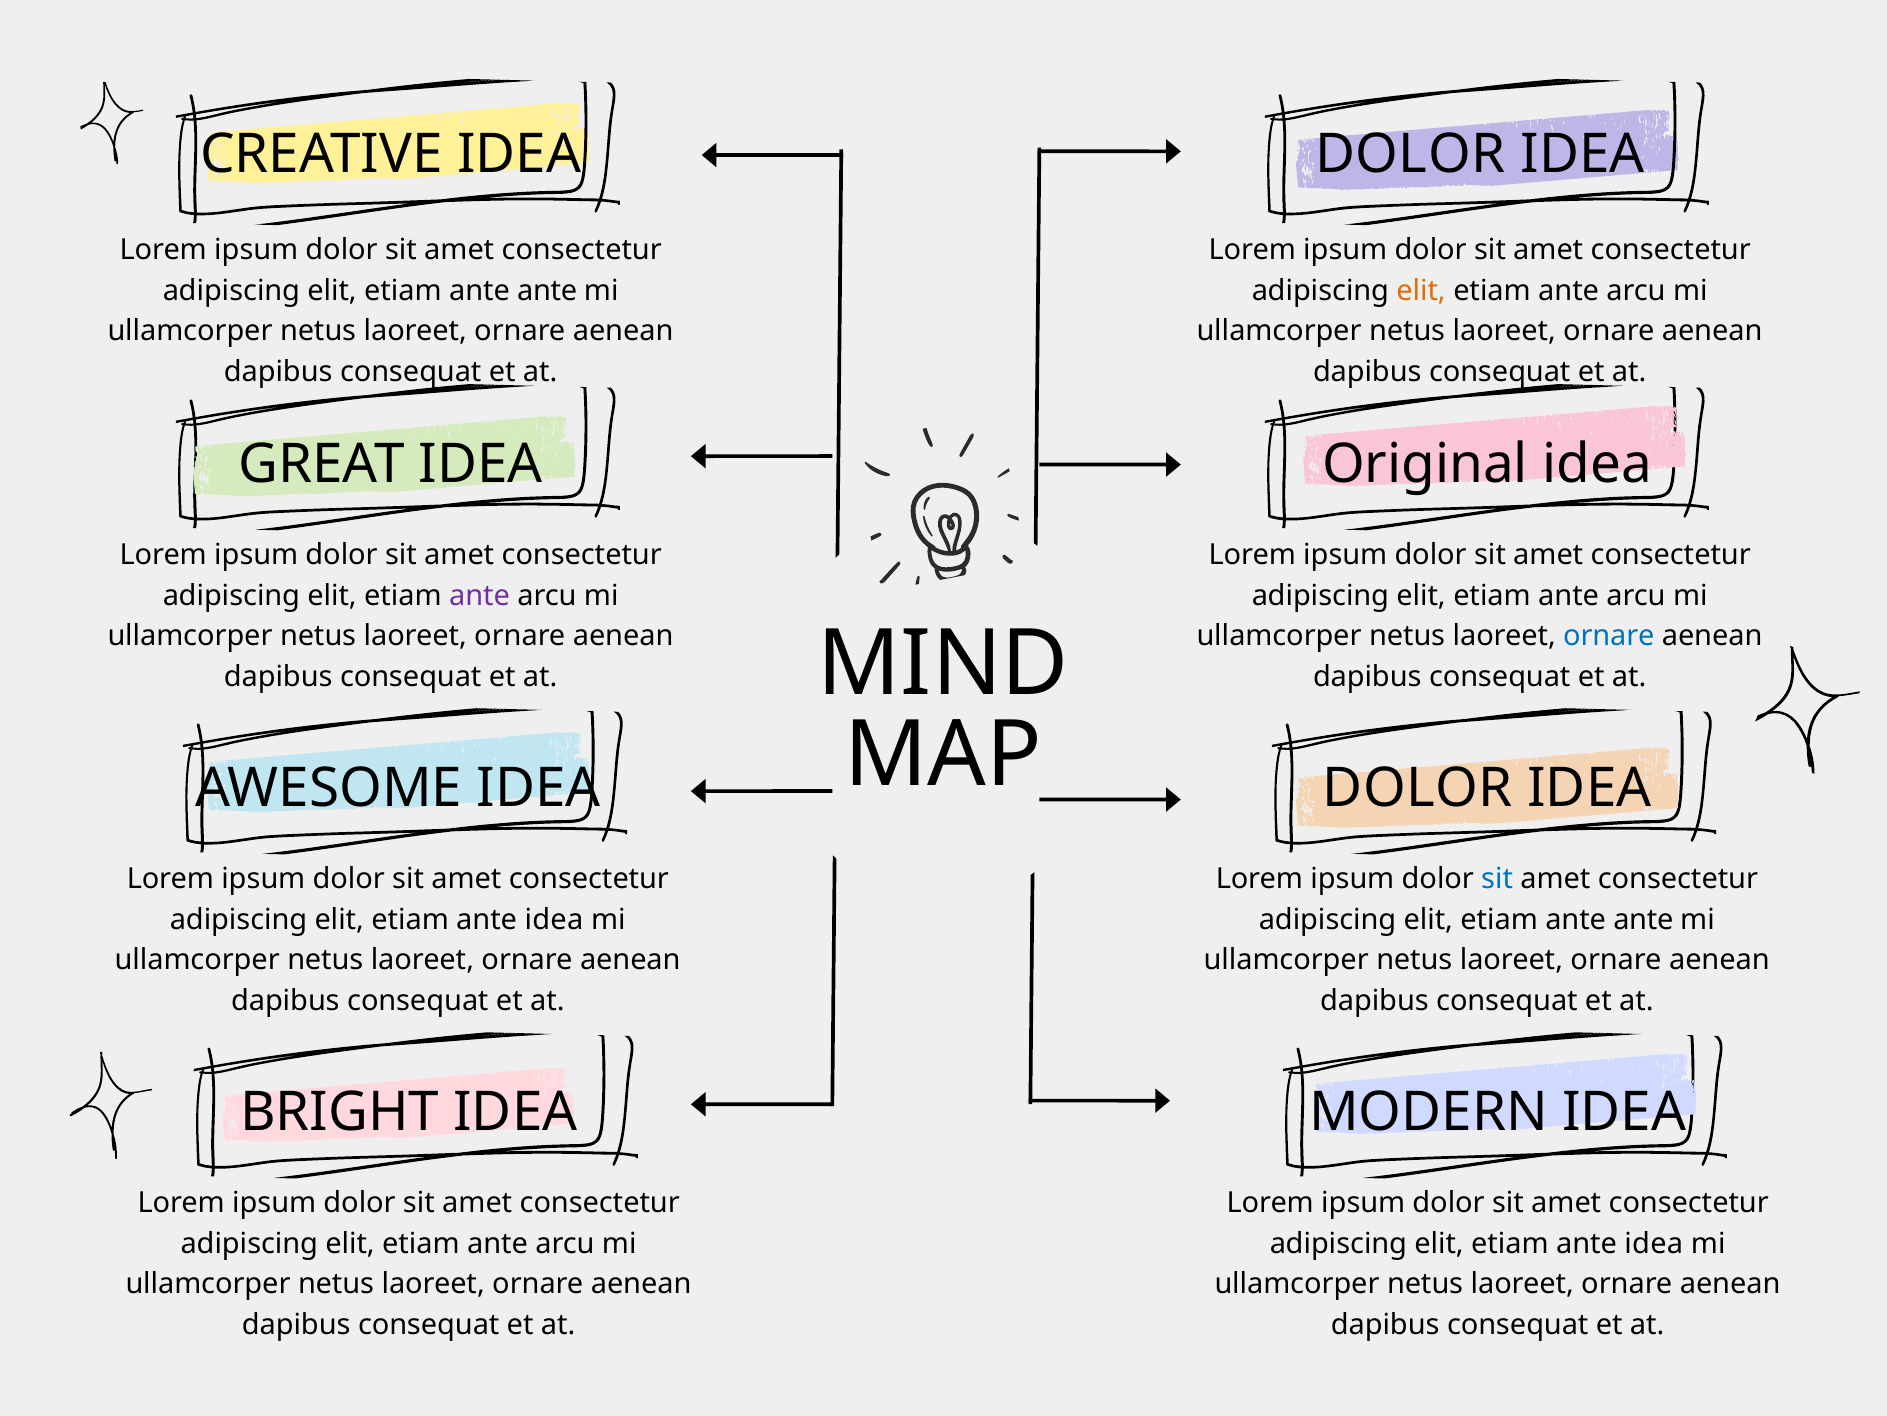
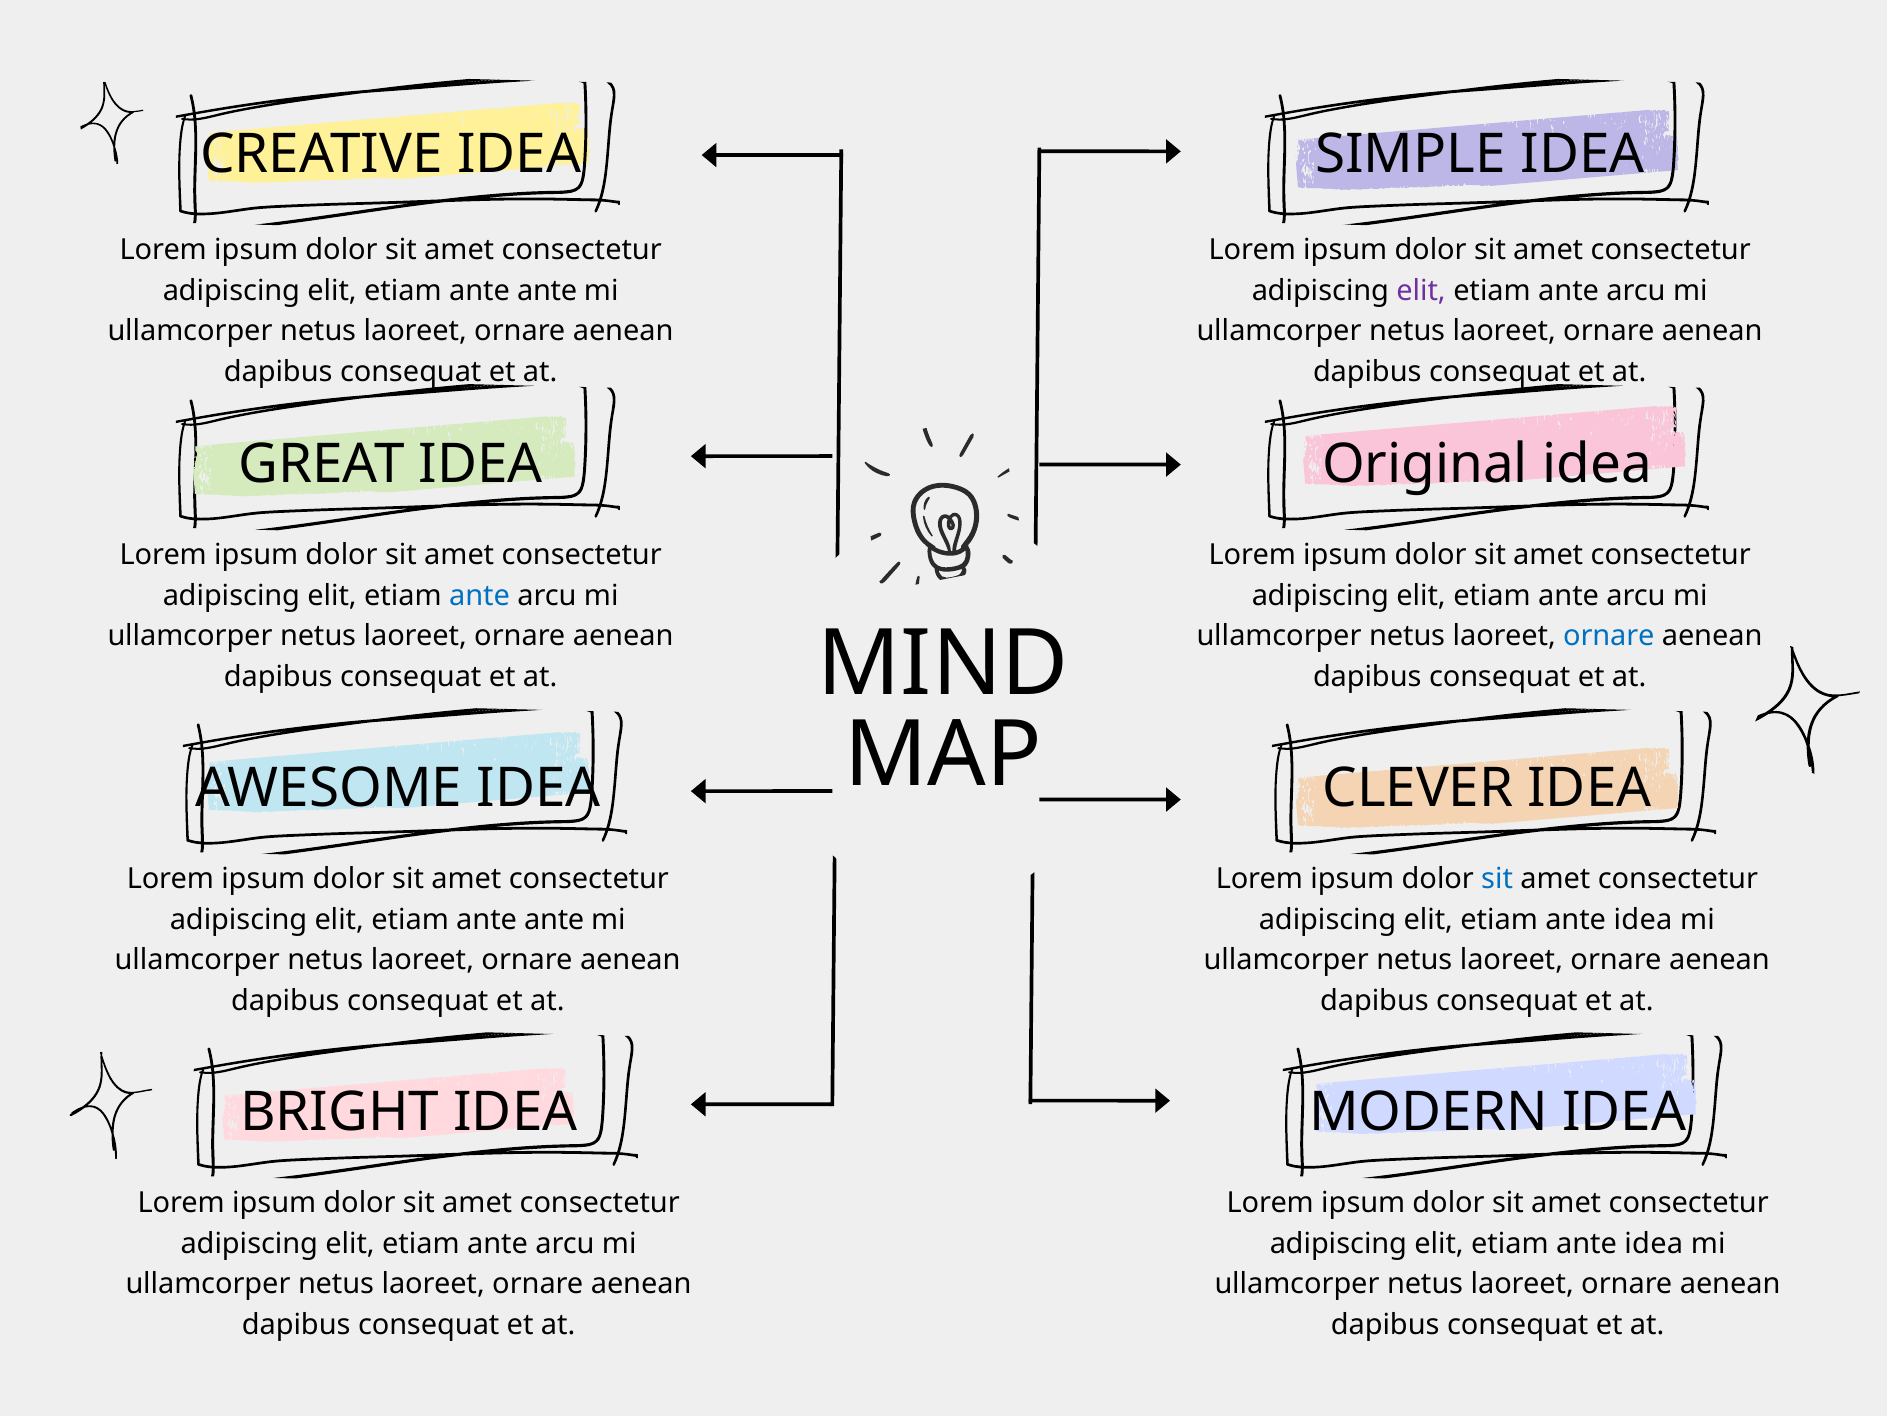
DOLOR: DOLOR -> SIMPLE (1411, 154)
elit colour: orange -> purple (1421, 290)
ante colour: purple -> blue (479, 595)
DOLOR: DOLOR -> CLEVER (1418, 788)
idea: idea -> ante (554, 919)
ante: ante -> idea (1643, 919)
